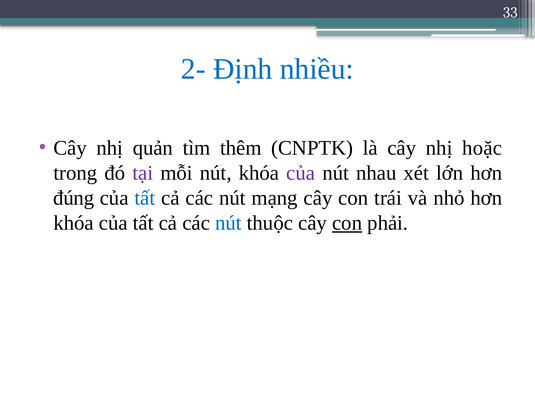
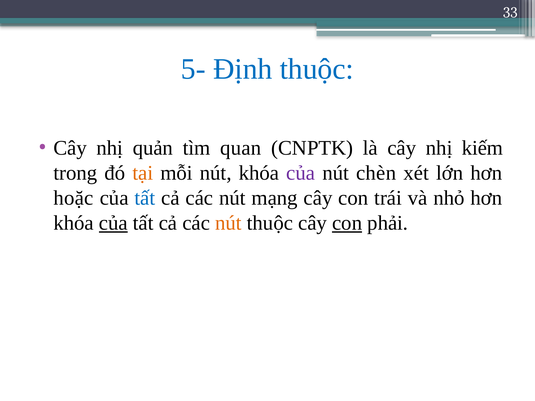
2-: 2- -> 5- (193, 69)
Định nhiều: nhiều -> thuộc (317, 69)
thêm: thêm -> quan (241, 148)
hoặc: hoặc -> kiếm (482, 148)
tại colour: purple -> orange (143, 173)
nhau: nhau -> chèn (376, 173)
đúng: đúng -> hoặc (73, 198)
của underline: none -> present (113, 223)
nút colour: blue -> orange (228, 223)
